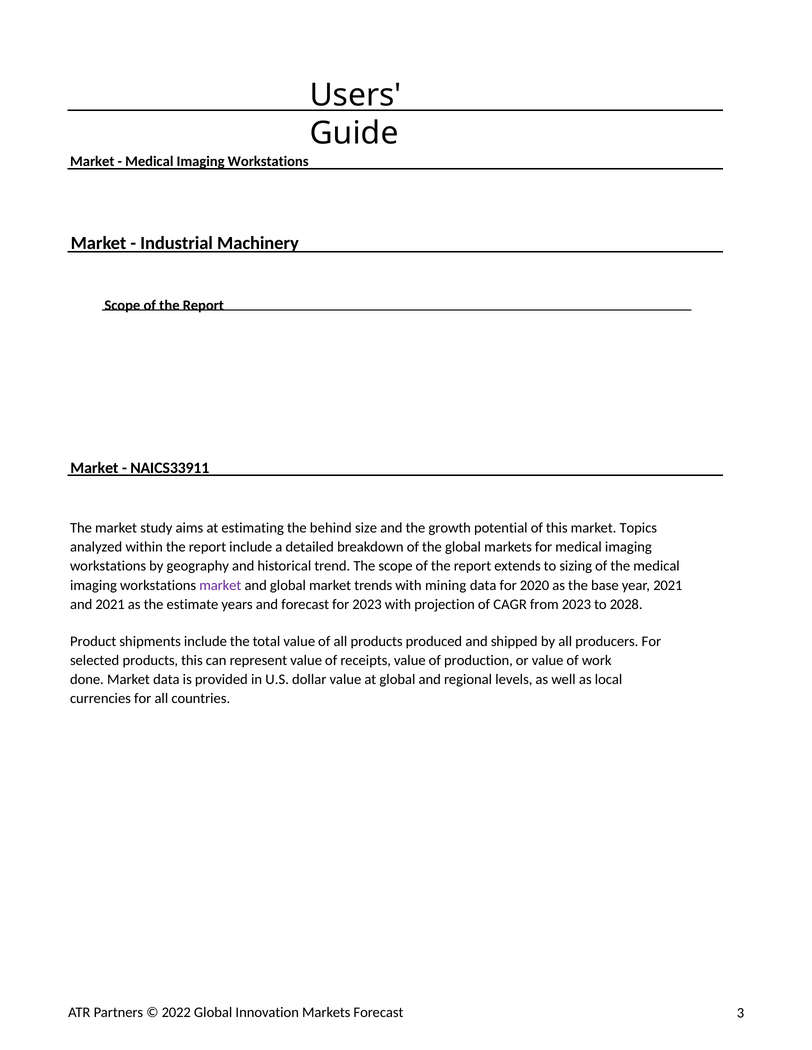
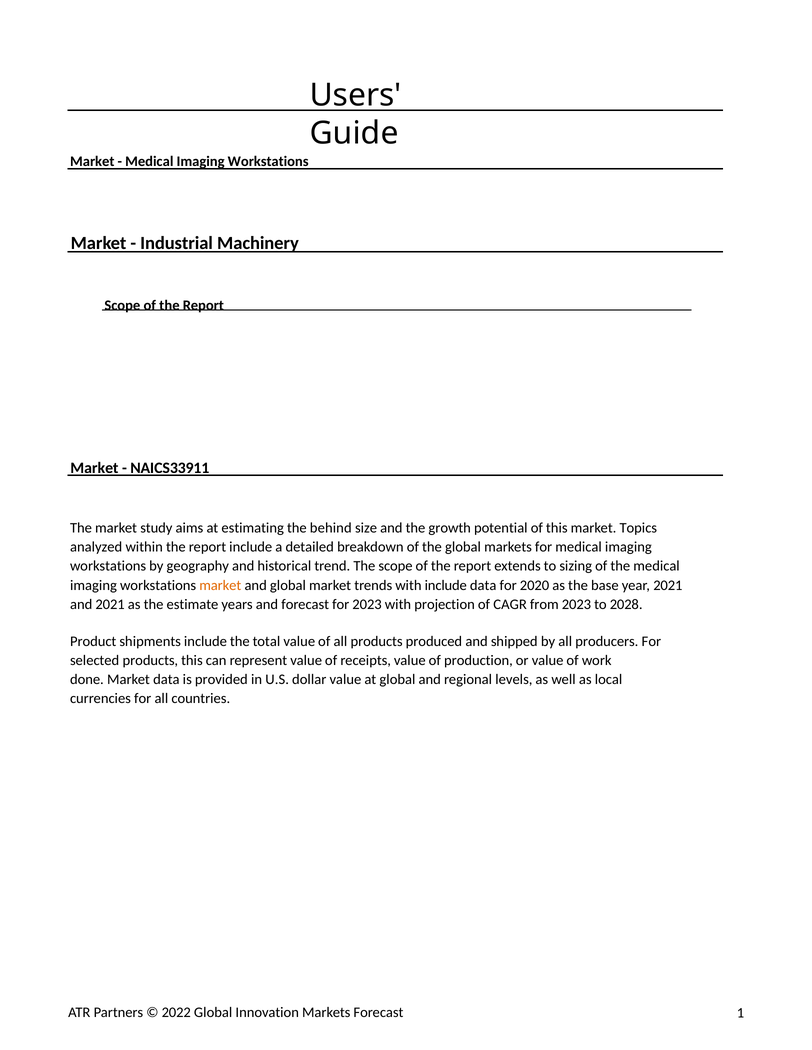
market colour: purple -> orange (220, 586)
with mining: mining -> include (446, 586)
3: 3 -> 1 (740, 1014)
